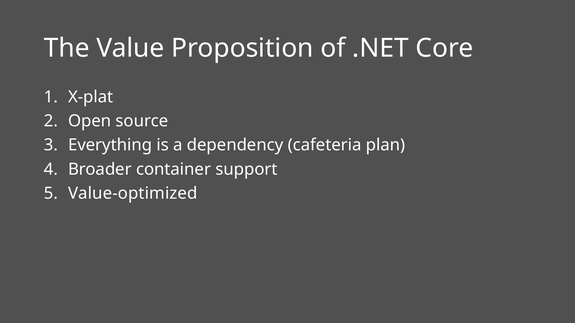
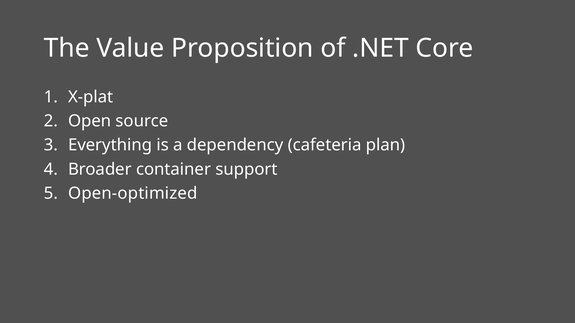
Value-optimized: Value-optimized -> Open-optimized (133, 193)
